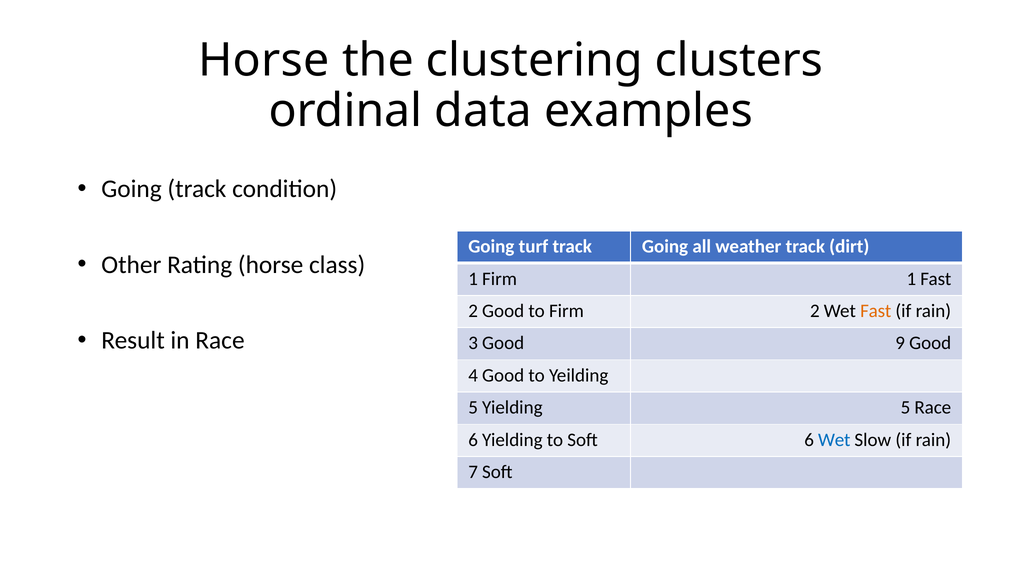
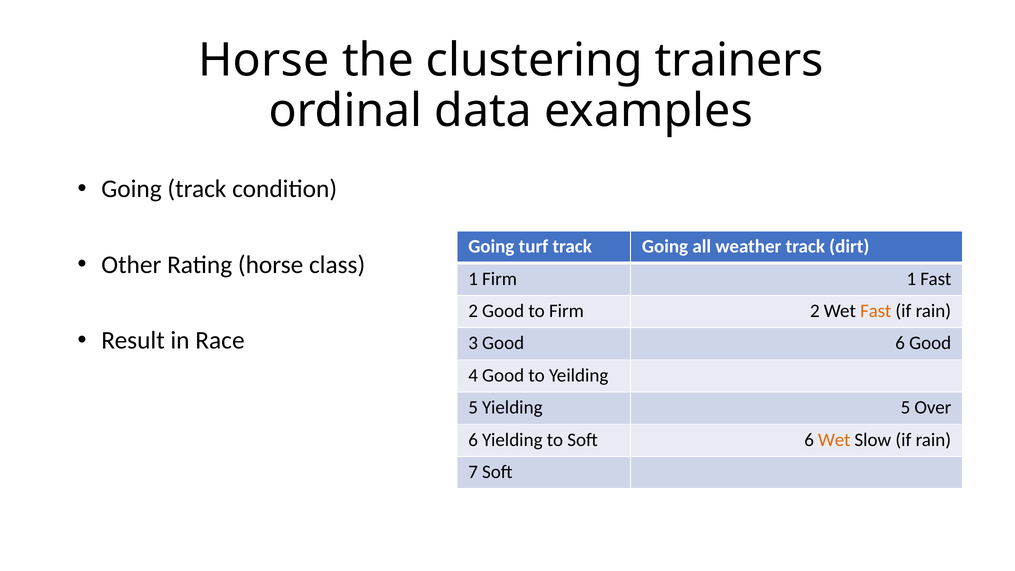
clusters: clusters -> trainers (739, 60)
Good 9: 9 -> 6 (900, 343)
5 Race: Race -> Over (933, 408)
Wet colour: blue -> orange (834, 440)
